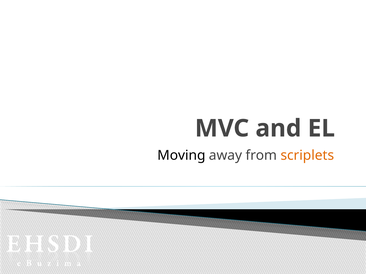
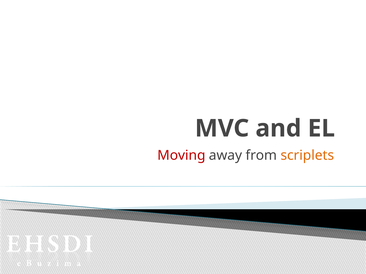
Moving colour: black -> red (181, 156)
